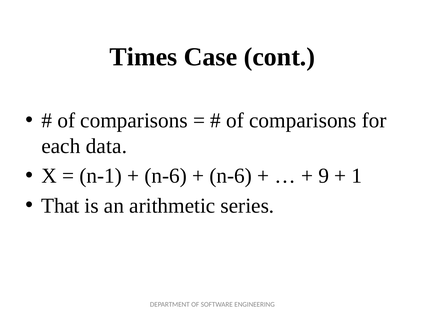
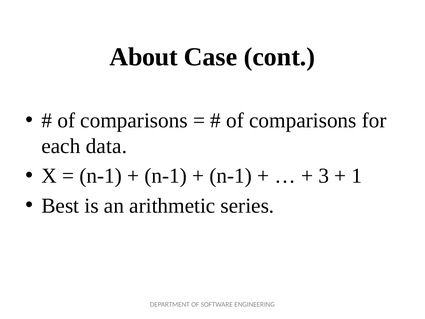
Times: Times -> About (144, 57)
n-6: n-6 -> n-1 (166, 176)
n-6: n-6 -> n-1 (231, 176)
9: 9 -> 3 (324, 176)
That: That -> Best (60, 205)
